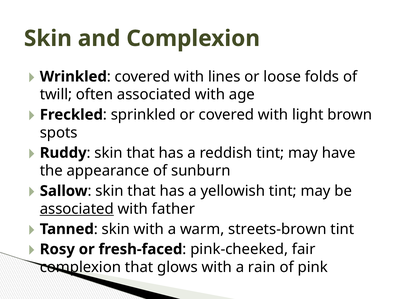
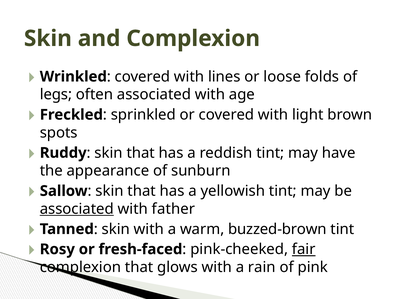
twill: twill -> legs (56, 94)
streets-brown: streets-brown -> buzzed-brown (277, 229)
fair underline: none -> present (304, 249)
